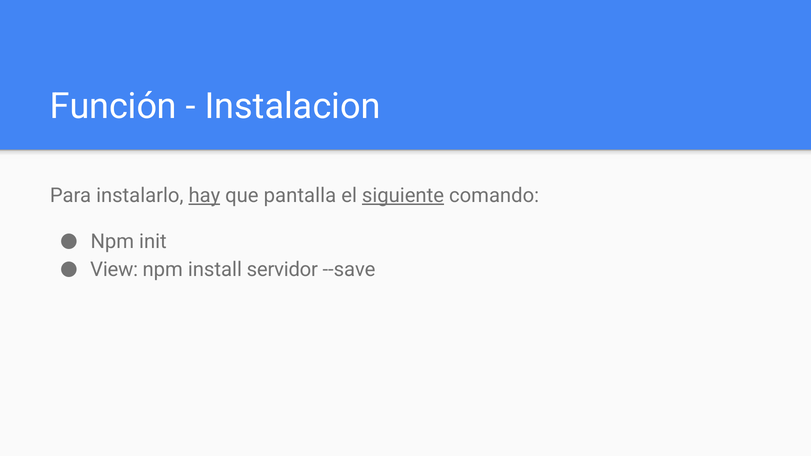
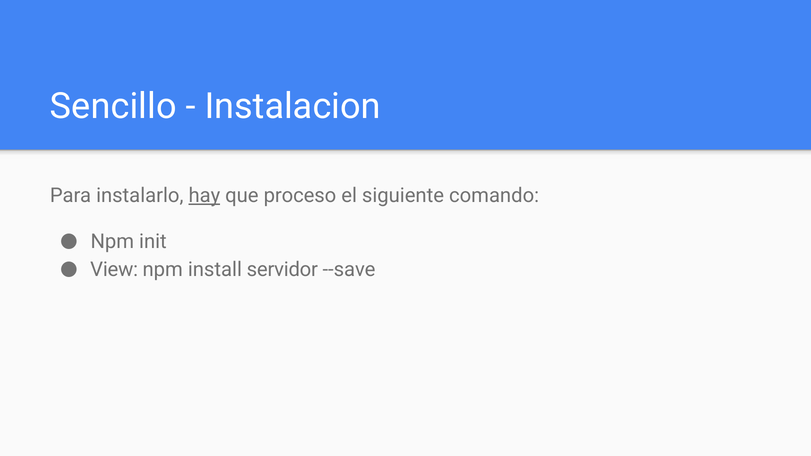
Función: Función -> Sencillo (113, 106)
pantalla: pantalla -> proceso (300, 196)
siguiente underline: present -> none (403, 196)
